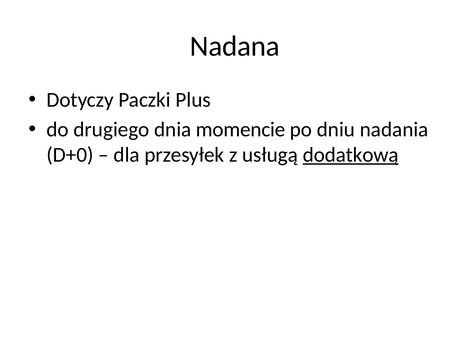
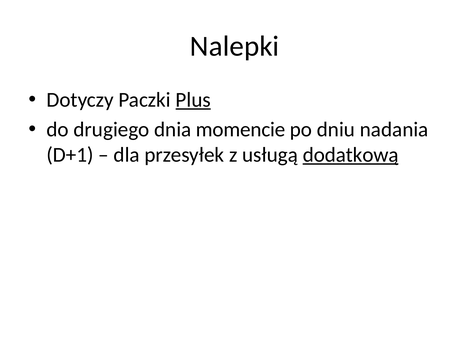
Nadana: Nadana -> Nalepki (235, 46)
Plus underline: none -> present (193, 100)
D+0: D+0 -> D+1 (70, 155)
